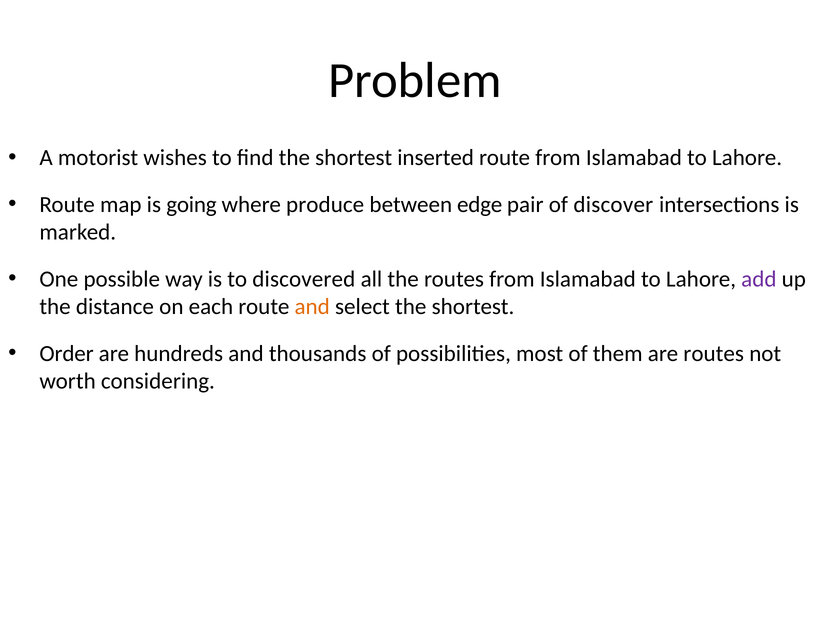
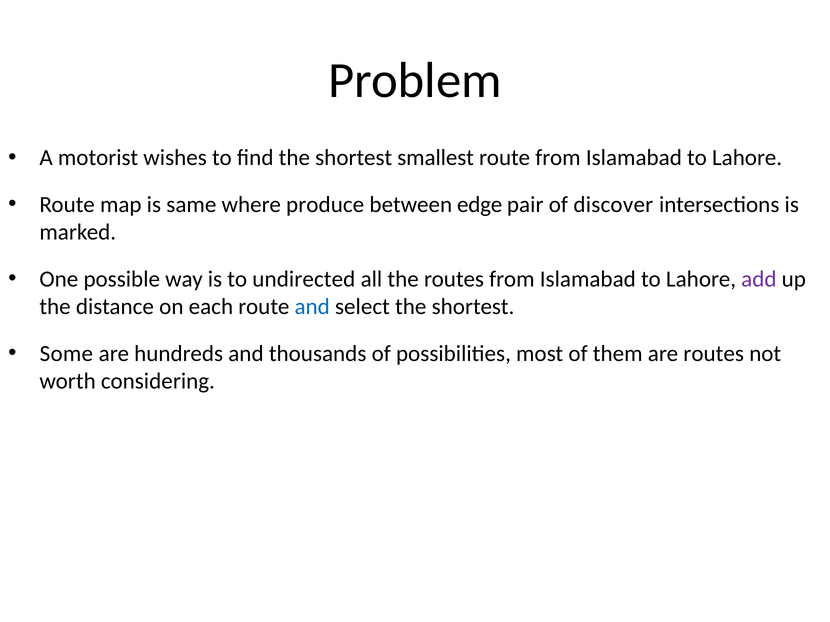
inserted: inserted -> smallest (436, 158)
going: going -> same (191, 205)
discovered: discovered -> undirected (304, 279)
and colour: orange -> blue (312, 307)
Order: Order -> Some (66, 354)
